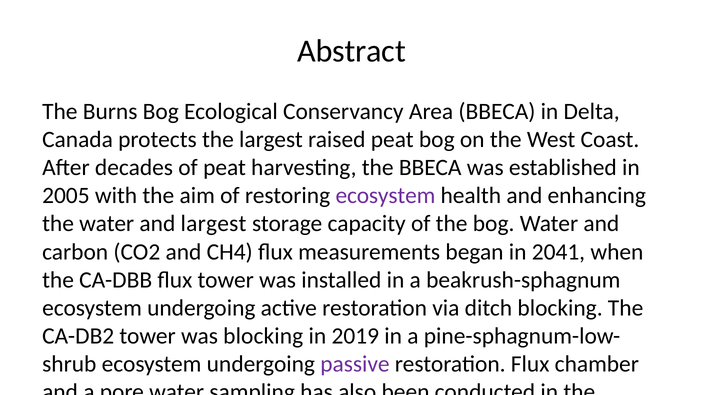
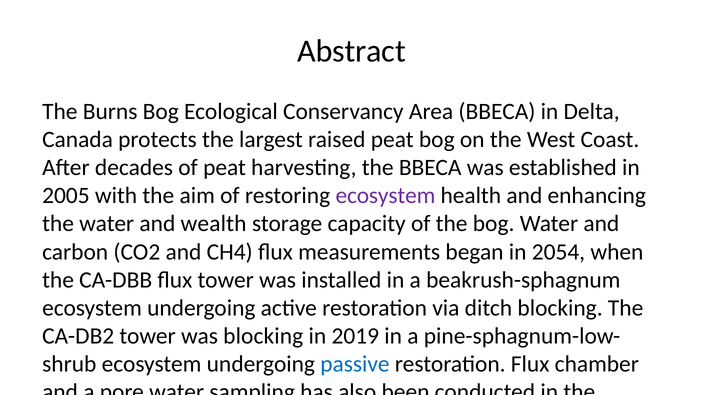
and largest: largest -> wealth (214, 224)
2041: 2041 -> 2054 (558, 252)
passive colour: purple -> blue (355, 365)
